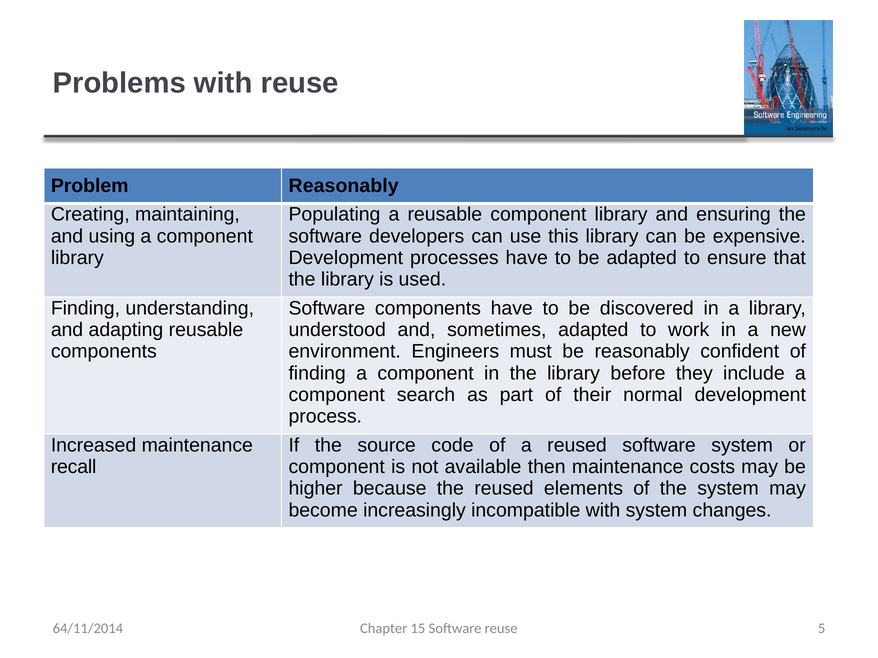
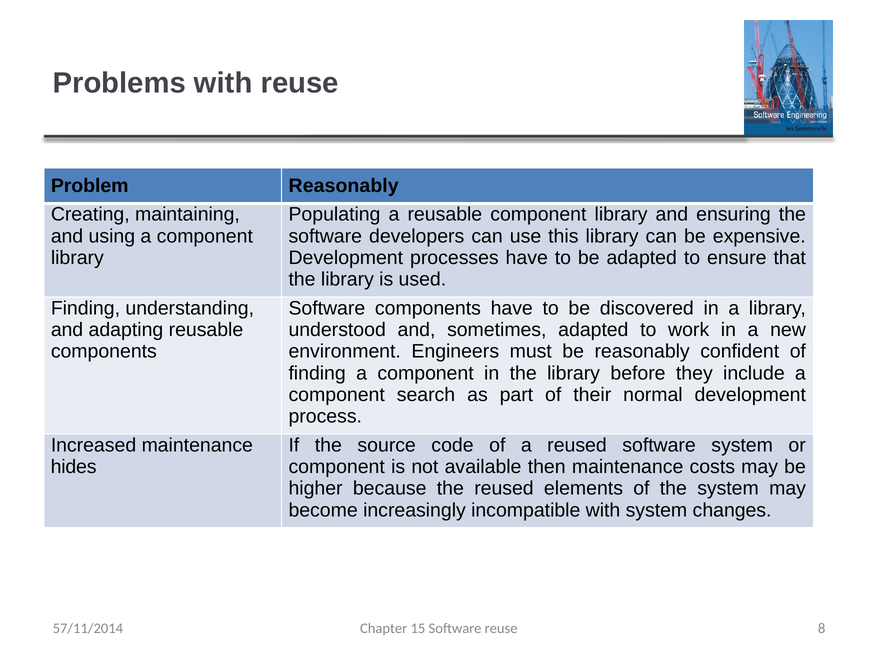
recall: recall -> hides (74, 467)
5: 5 -> 8 (822, 629)
64/11/2014: 64/11/2014 -> 57/11/2014 (88, 629)
